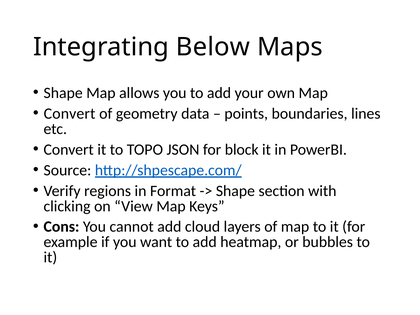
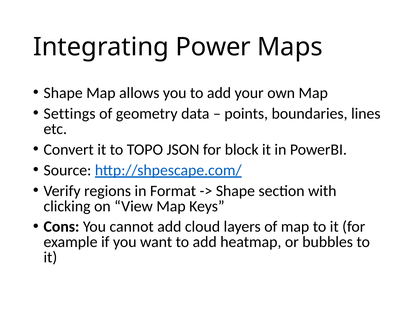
Below: Below -> Power (213, 47)
Convert: Convert -> Settings (70, 114)
